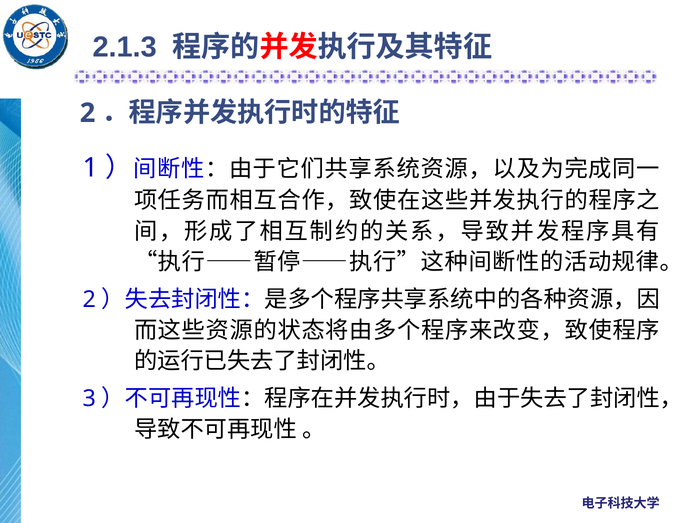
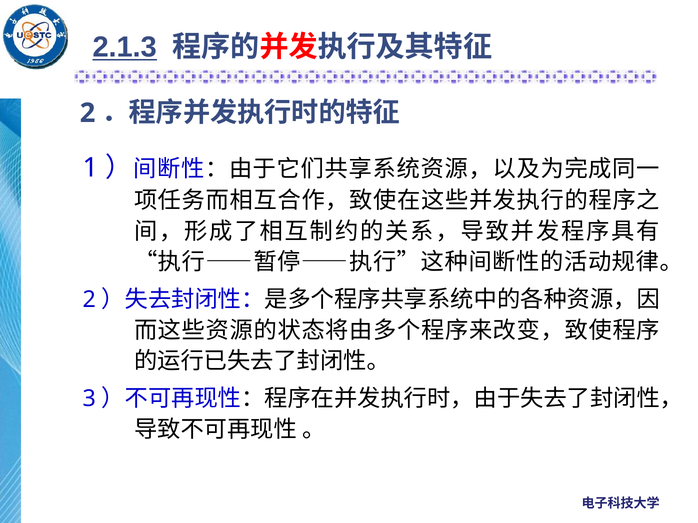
2.1.3 underline: none -> present (125, 47)
